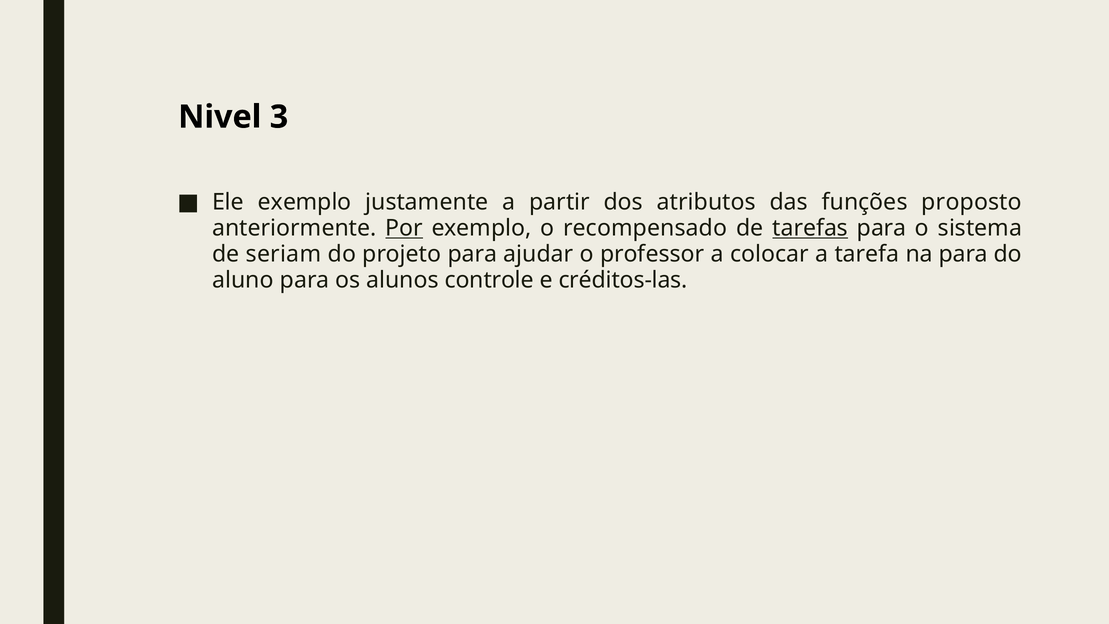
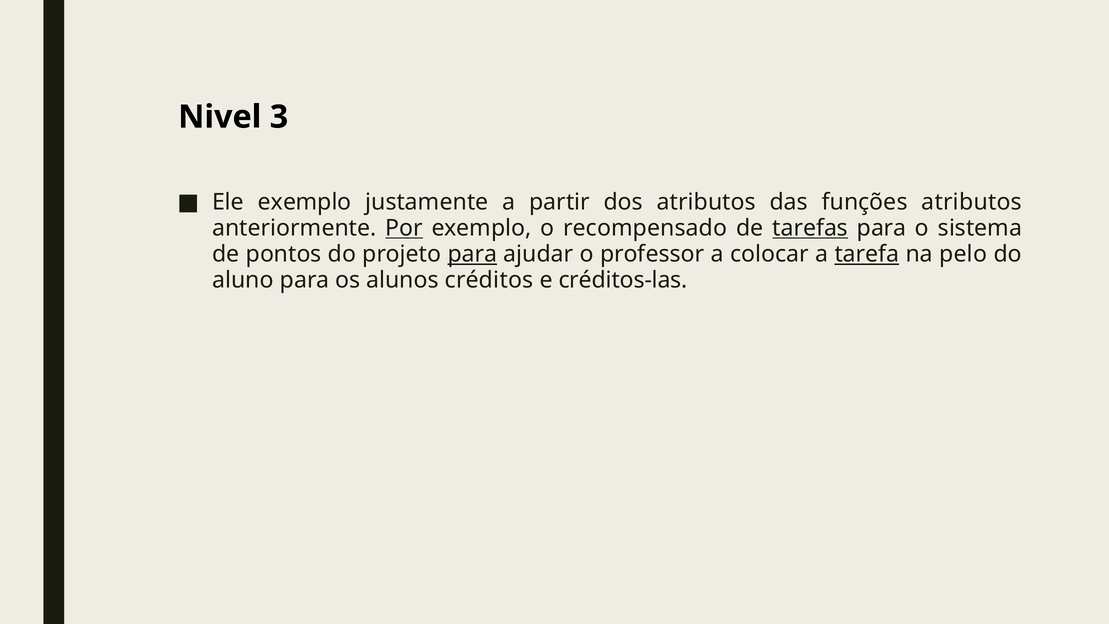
funções proposto: proposto -> atributos (972, 202)
seriam: seriam -> pontos (284, 254)
para underline: none -> present (472, 254)
tarefa underline: none -> present (867, 254)
na para: para -> pelo (963, 254)
controle: controle -> créditos (489, 280)
